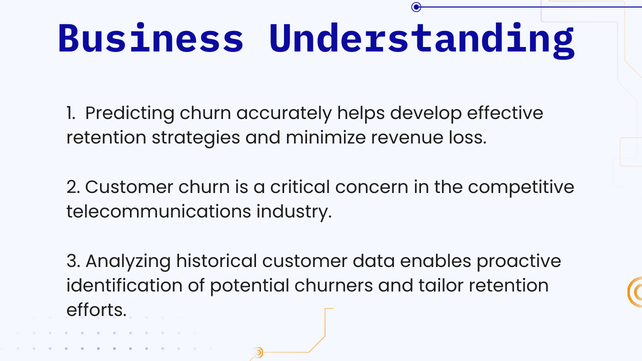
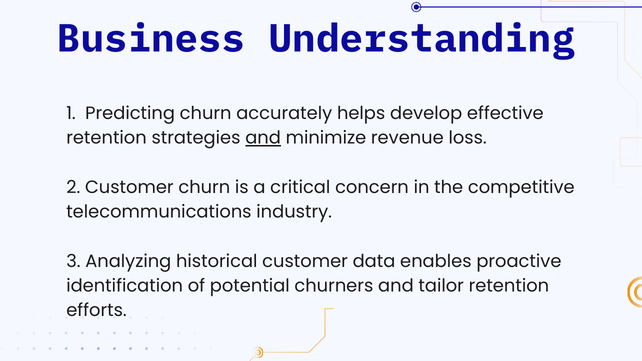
and underline: none -> present (263, 138)
